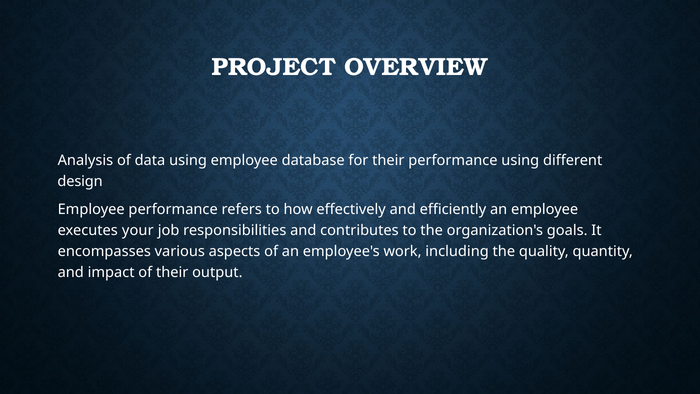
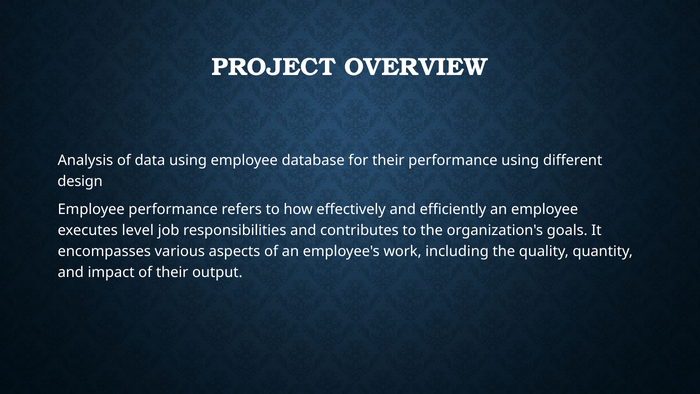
your: your -> level (138, 230)
